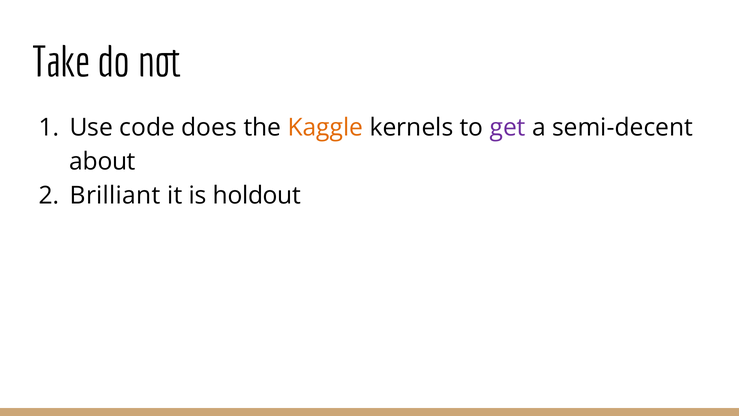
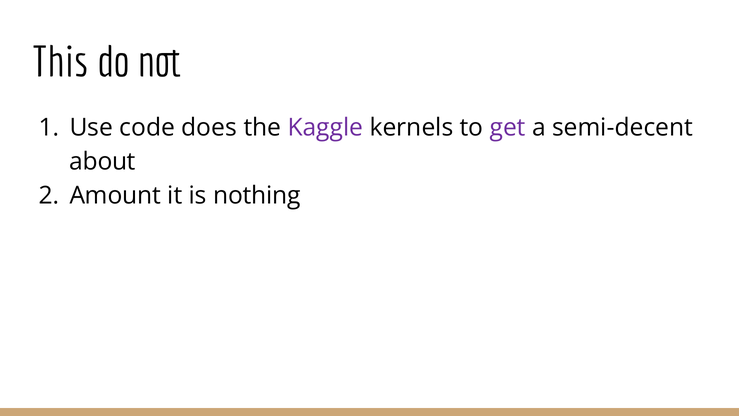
Take: Take -> This (61, 62)
Kaggle colour: orange -> purple (325, 127)
Brilliant: Brilliant -> Amount (115, 195)
holdout: holdout -> nothing (257, 195)
